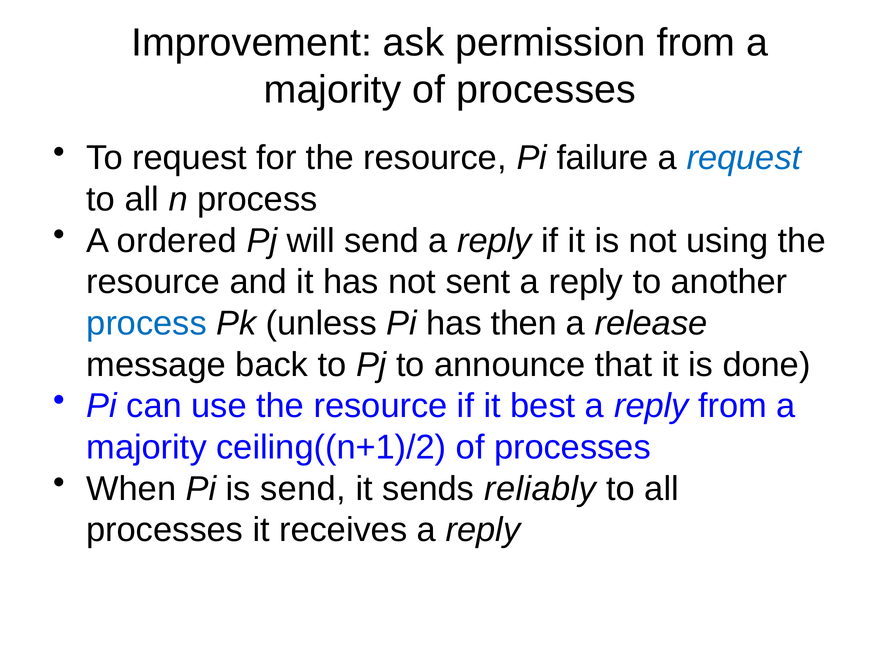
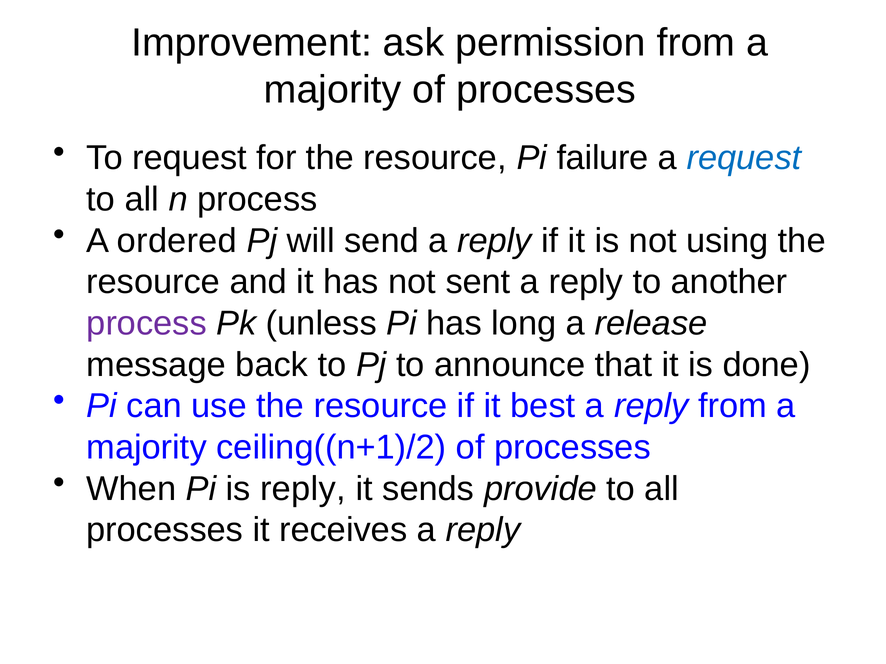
process colour: blue -> purple (147, 324)
then: then -> long (524, 324)
is send: send -> reply (303, 489)
reliably: reliably -> provide (540, 489)
